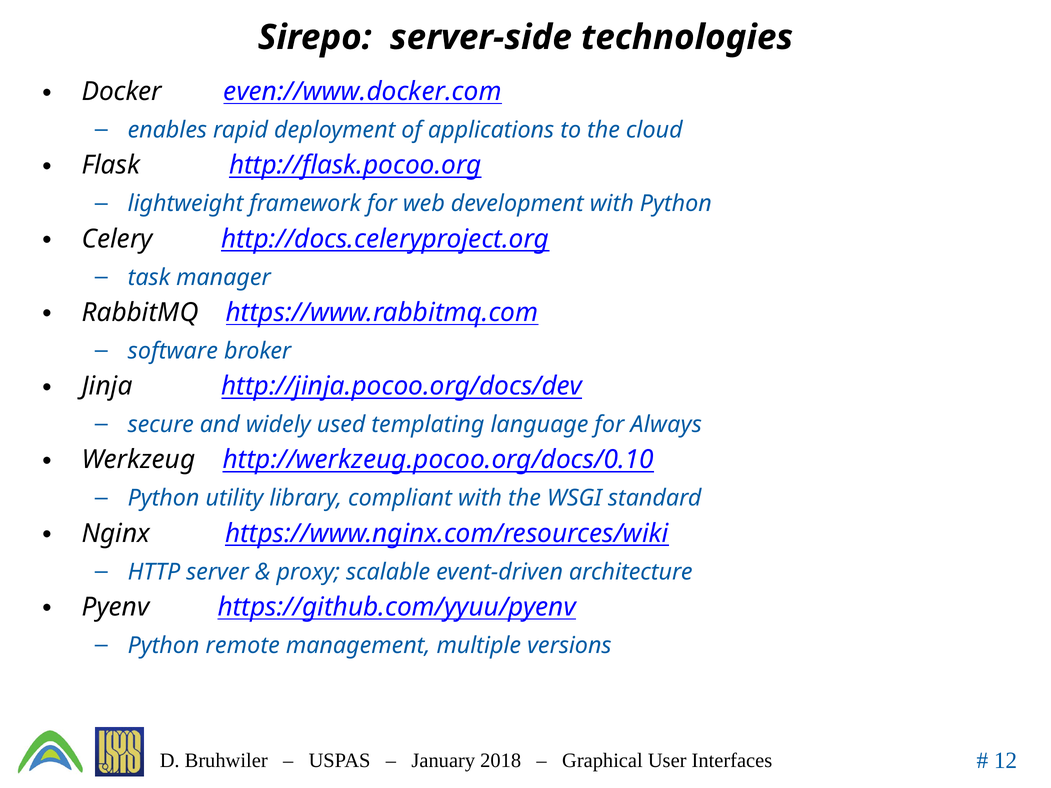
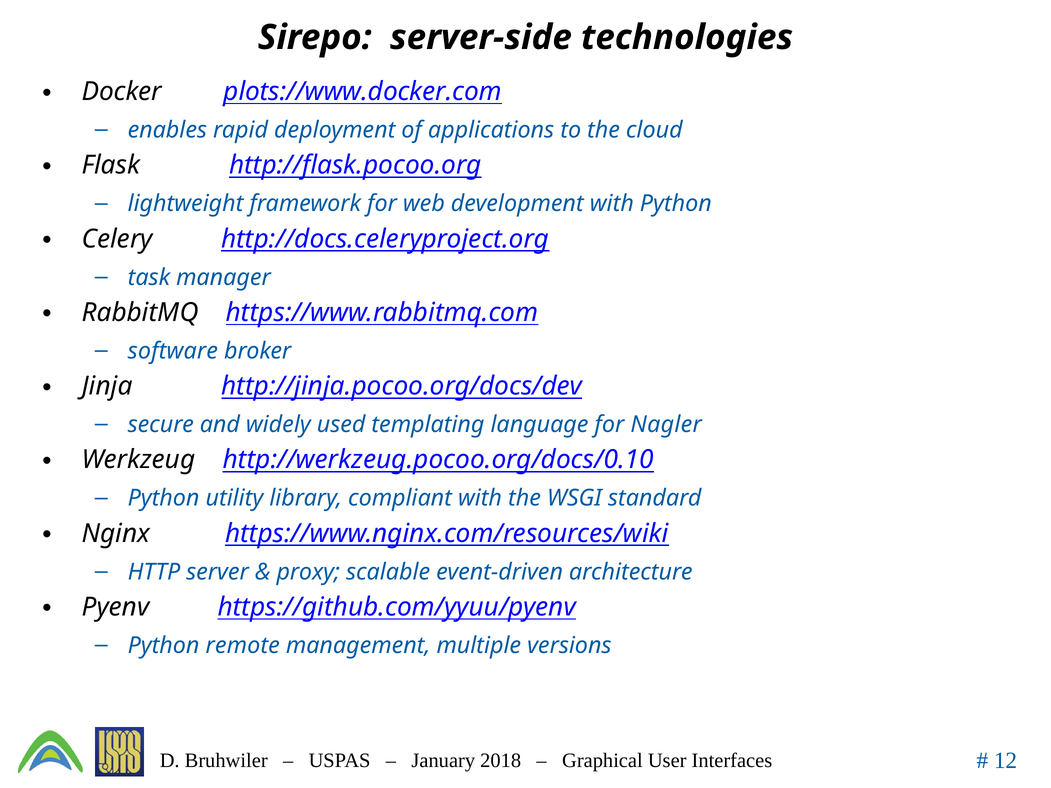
even://www.docker.com: even://www.docker.com -> plots://www.docker.com (363, 92)
Always: Always -> Nagler (666, 425)
